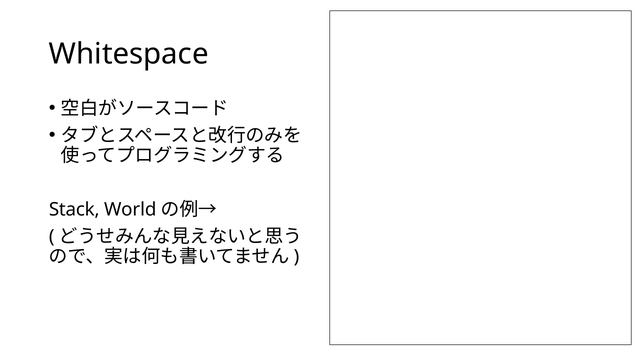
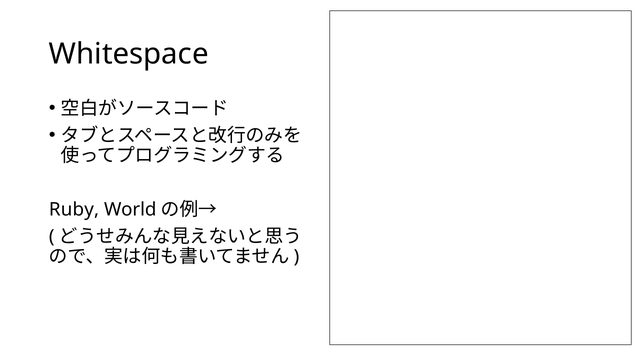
Stack: Stack -> Ruby (74, 210)
